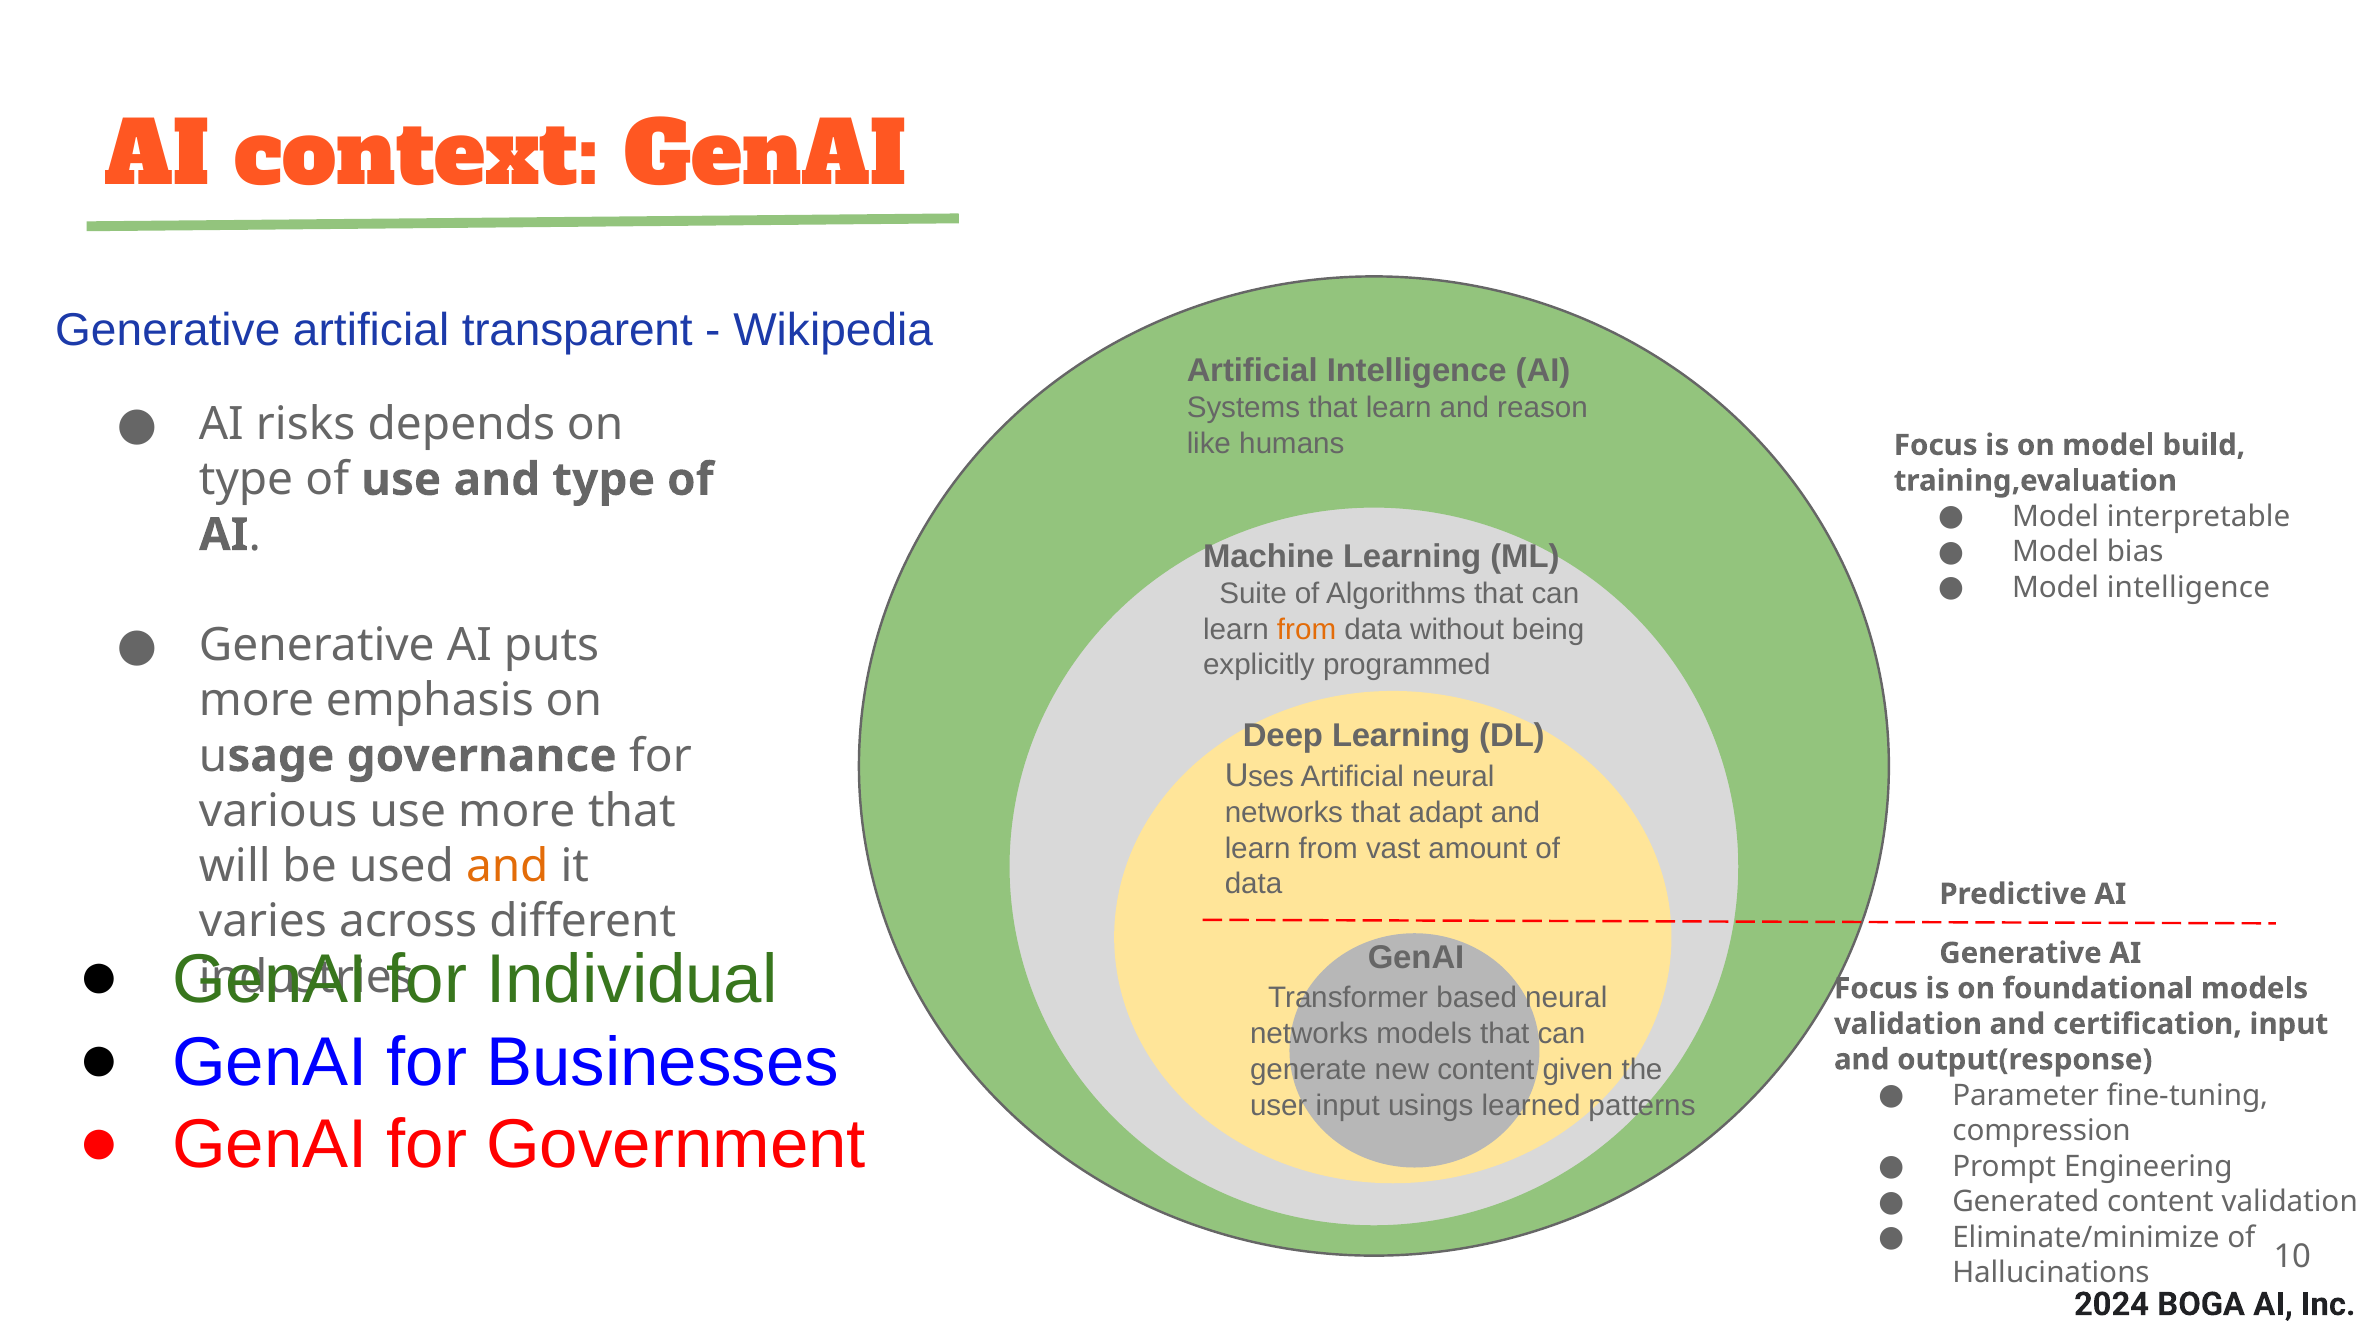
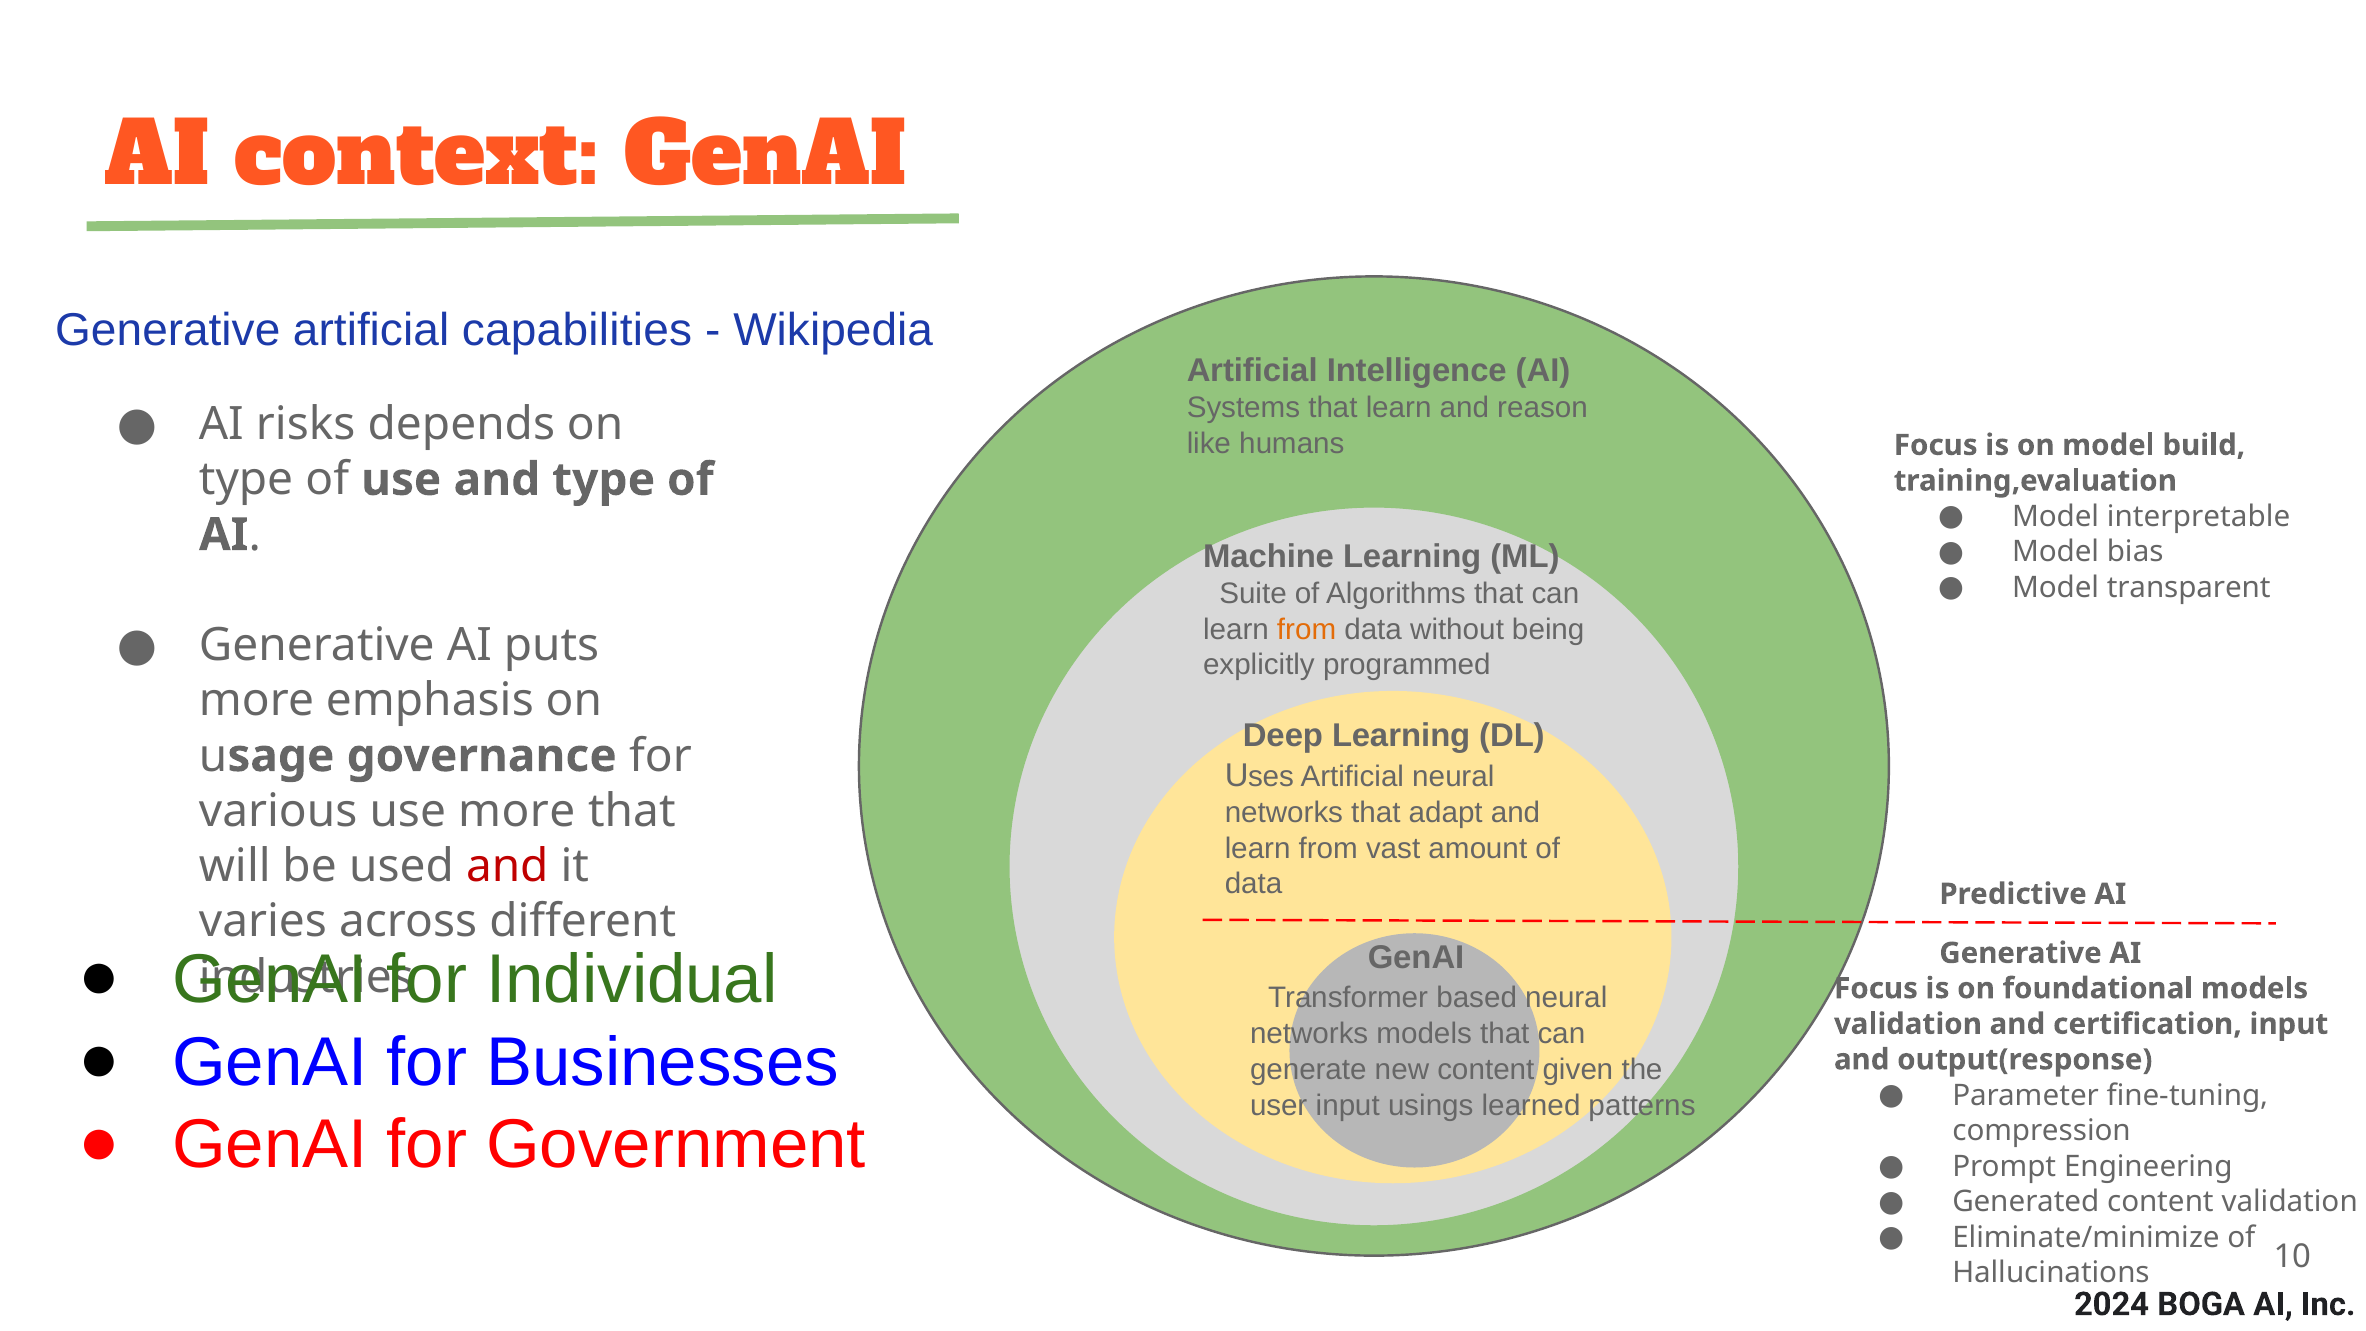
transparent: transparent -> capabilities (577, 330)
Model intelligence: intelligence -> transparent (2189, 587)
and colour: orange -> red (507, 866)
